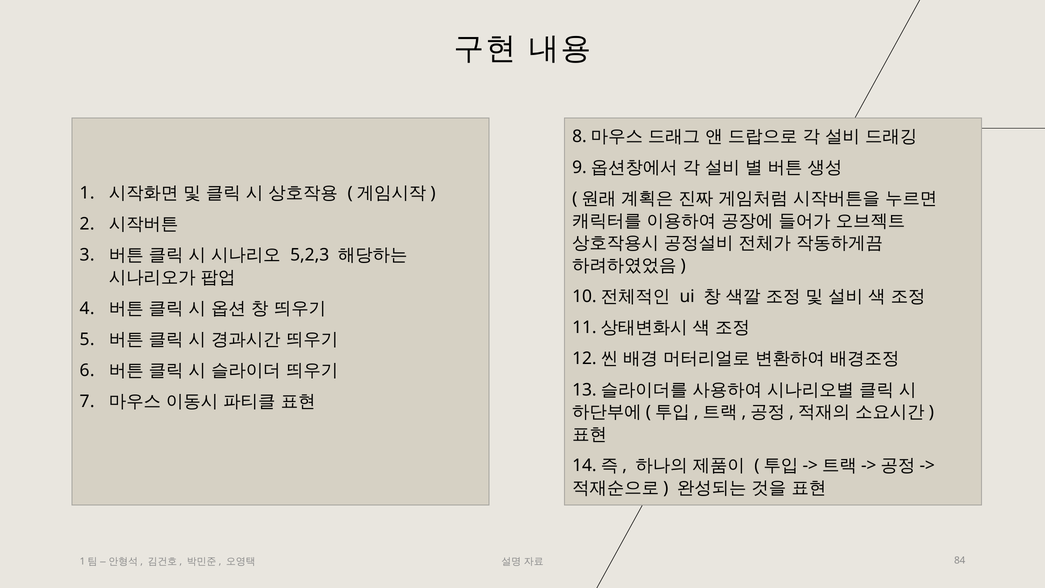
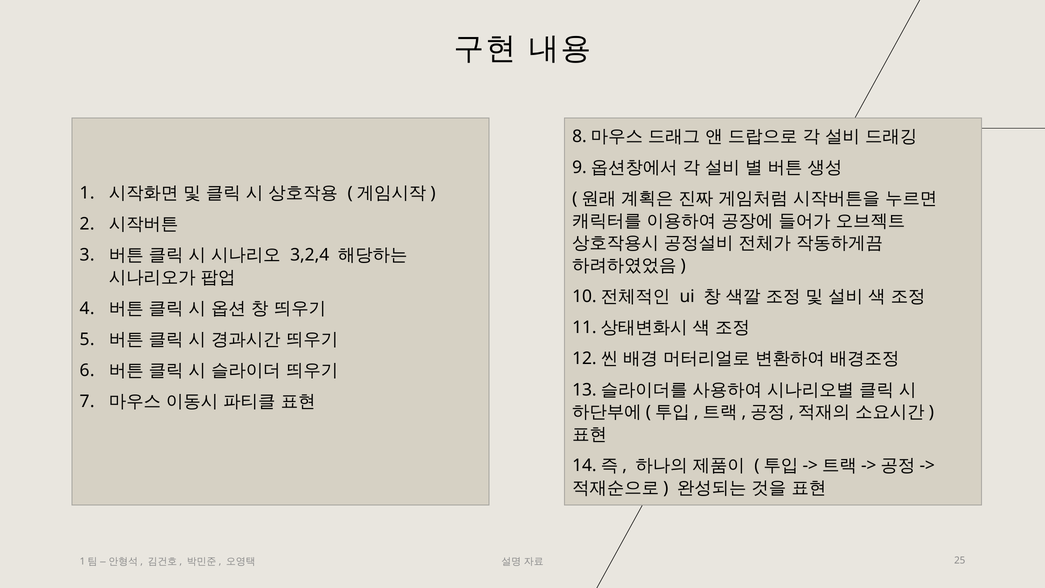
5,2,3: 5,2,3 -> 3,2,4 (310, 255)
84: 84 -> 25 (960, 560)
